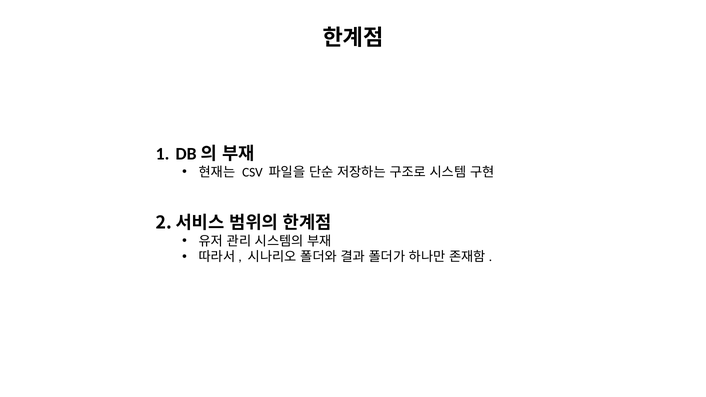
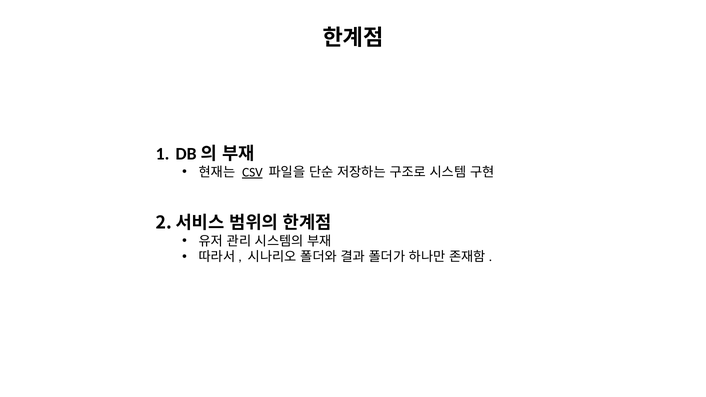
CSV underline: none -> present (252, 172)
